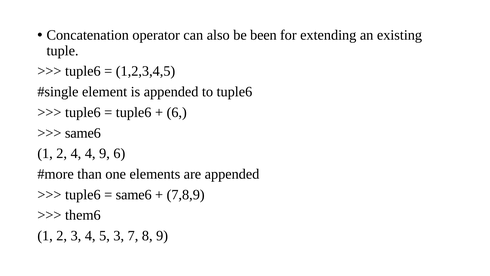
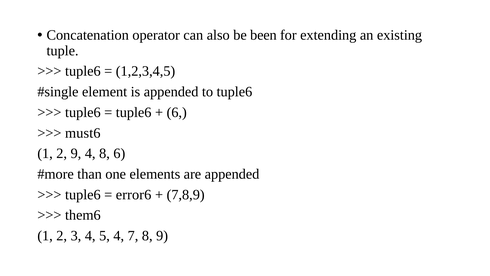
same6: same6 -> must6 (83, 133)
2 4: 4 -> 9 (76, 153)
4 9: 9 -> 8 (104, 153)
same6: same6 -> error6 (134, 194)
5 3: 3 -> 4 (119, 235)
